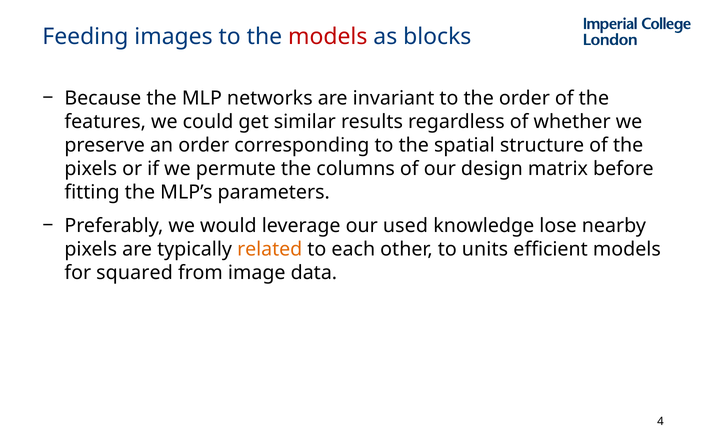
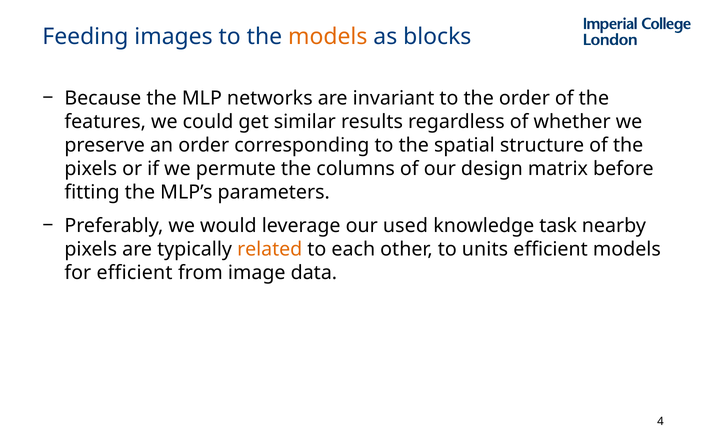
models colour: red -> orange (328, 37)
lose: lose -> task (558, 226)
for squared: squared -> efficient (134, 273)
